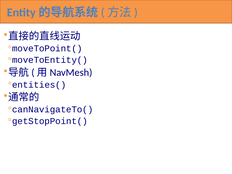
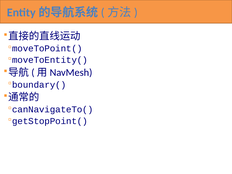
entities(: entities( -> boundary( (39, 85)
